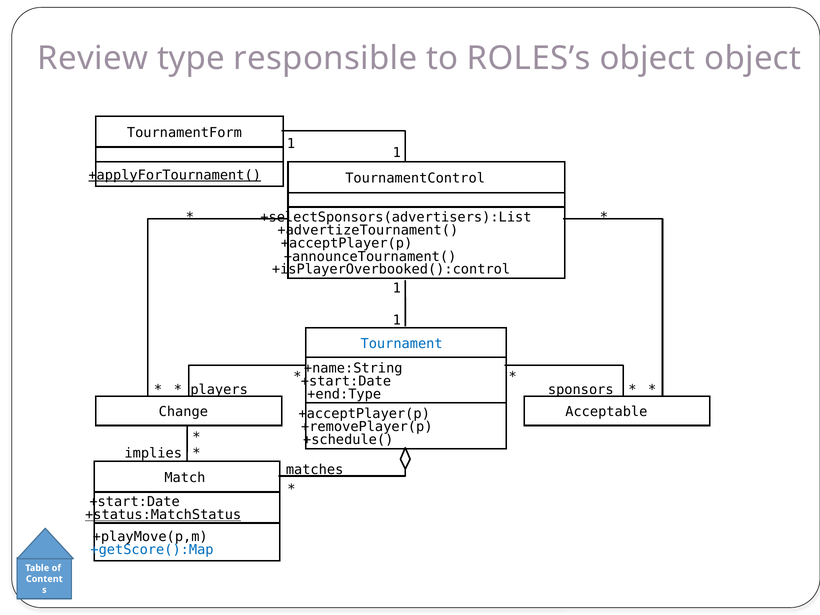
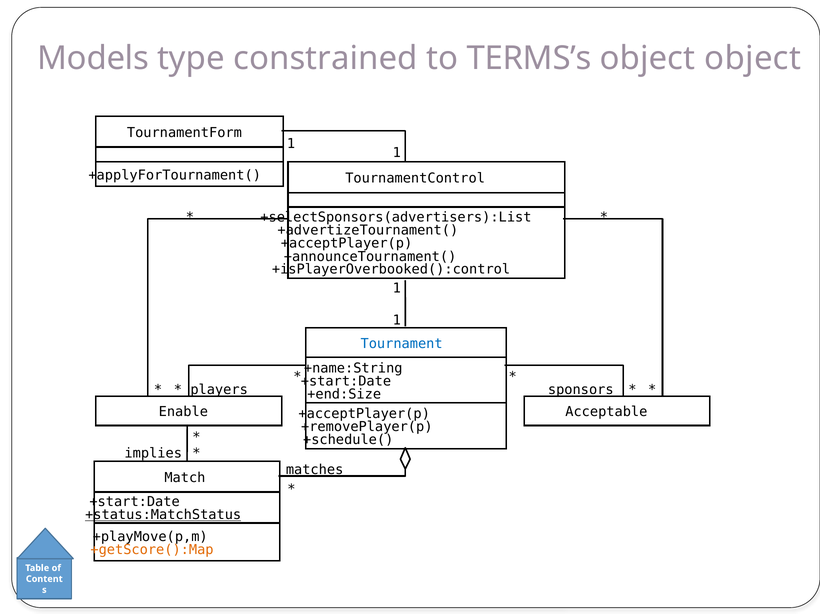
Review: Review -> Models (93, 59)
responsible: responsible -> constrained (325, 59)
ROLES’s: ROLES’s -> TERMS’s (529, 59)
+applyForTournament( underline: present -> none (175, 175)
+end:Type: +end:Type -> +end:Size (344, 394)
Change: Change -> Enable (183, 412)
+getScore():Map colour: blue -> orange (152, 550)
